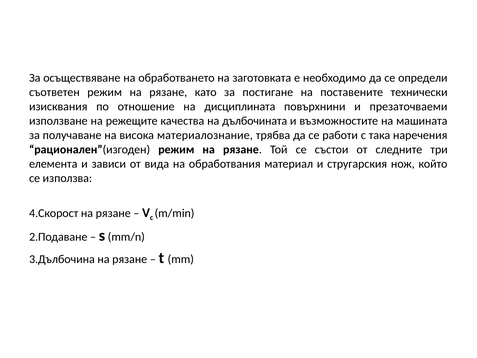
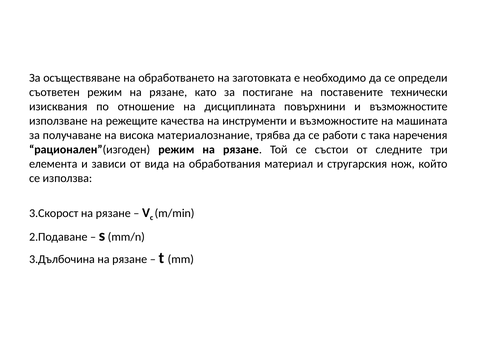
повърхнини и презаточваеми: презаточваеми -> възможностите (409, 106)
дълбочината: дълбочината -> инструменти (255, 121)
4.Скорост: 4.Скорост -> 3.Скорост (54, 213)
